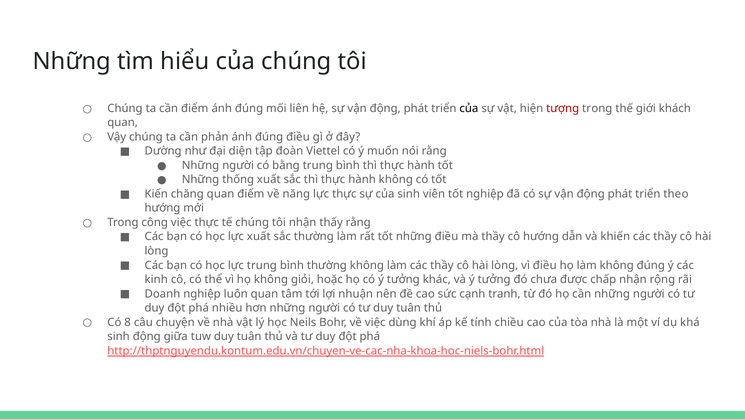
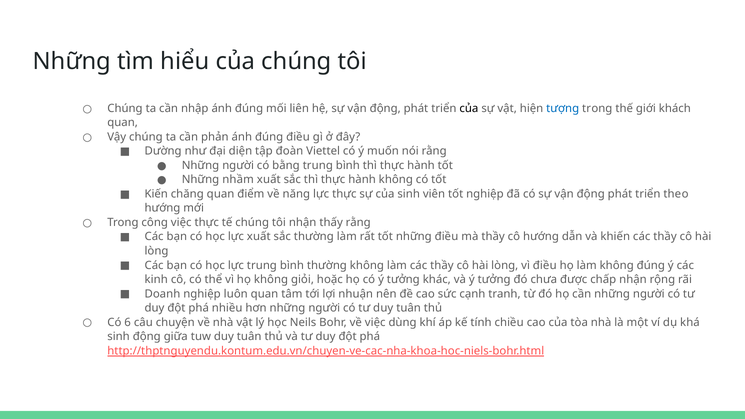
cần điểm: điểm -> nhập (195, 108)
tượng colour: red -> blue (563, 108)
thống: thống -> nhầm (238, 180)
8: 8 -> 6 (128, 322)
